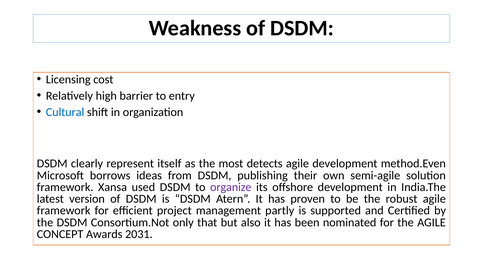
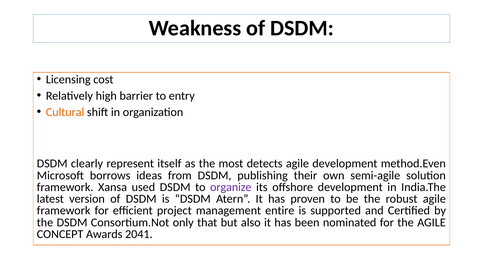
Cultural colour: blue -> orange (65, 112)
partly: partly -> entire (280, 210)
2031: 2031 -> 2041 (139, 234)
